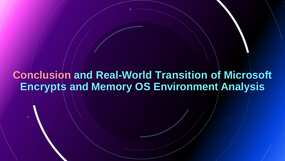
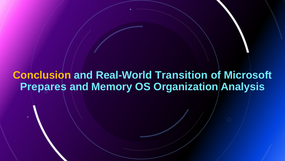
Conclusion colour: pink -> yellow (42, 75)
Encrypts: Encrypts -> Prepares (43, 86)
Environment: Environment -> Organization (186, 86)
